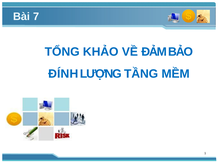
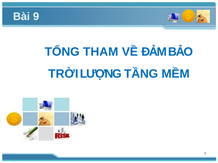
7: 7 -> 9 (36, 16)
KHẢO: KHẢO -> THAM (101, 52)
ĐÍNH: ĐÍNH -> TRỜI (63, 74)
